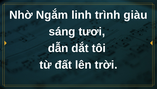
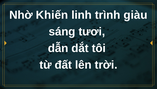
Ngắm: Ngắm -> Khiến (52, 15)
